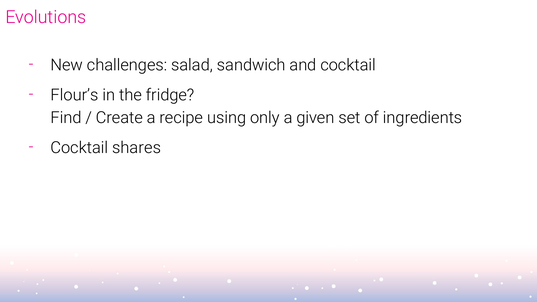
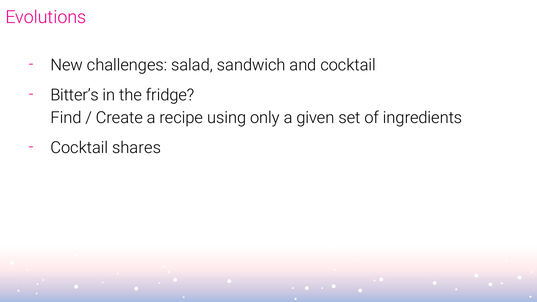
Flour’s: Flour’s -> Bitter’s (75, 95)
